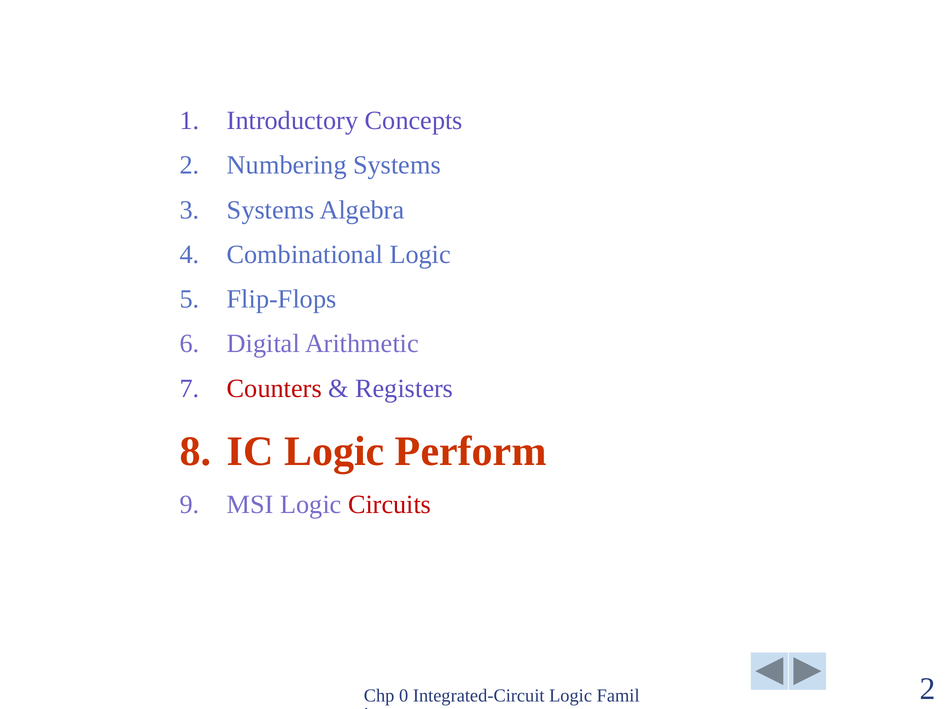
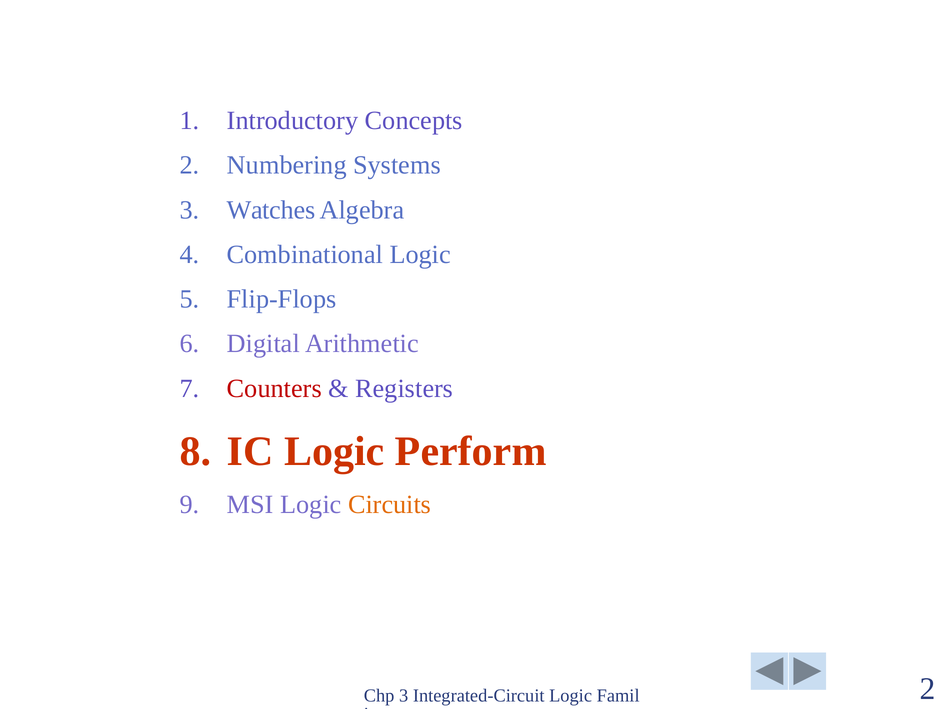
Systems: Systems -> Watches (271, 210)
Circuits colour: red -> orange (390, 504)
Chp 0: 0 -> 3 (404, 696)
